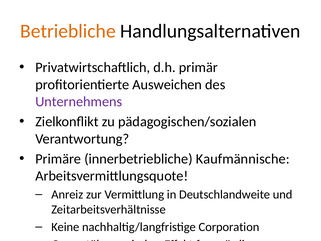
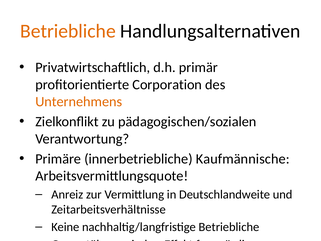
Ausweichen: Ausweichen -> Corporation (167, 84)
Unternehmens colour: purple -> orange (79, 102)
nachhaltig/langfristige Corporation: Corporation -> Betriebliche (229, 227)
